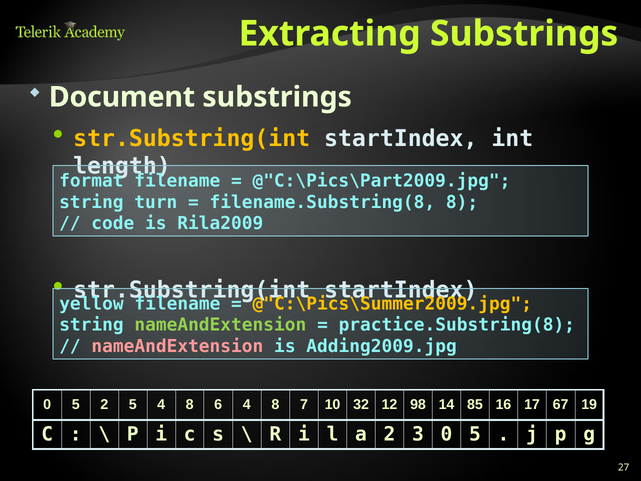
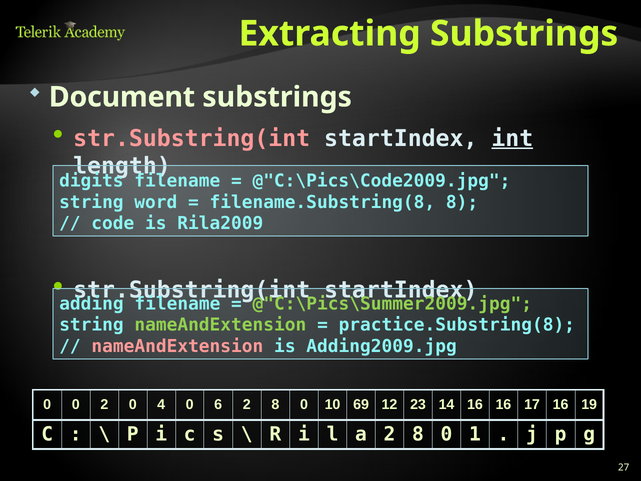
str.Substring(int colour: yellow -> pink (192, 138)
int underline: none -> present (512, 138)
format: format -> digits (91, 181)
@"C:\Pics\Part2009.jpg: @"C:\Pics\Part2009.jpg -> @"C:\Pics\Code2009.jpg (381, 181)
turn: turn -> word (156, 202)
yellow: yellow -> adding (91, 304)
@"C:\Pics\Summer2009.jpg colour: yellow -> light green (392, 304)
5: 5 -> 0 (76, 404)
2 5: 5 -> 0 (133, 404)
8: 8 -> 0 (190, 404)
6 4: 4 -> 2 (247, 404)
7: 7 -> 0 (304, 404)
32: 32 -> 69 (361, 404)
98: 98 -> 23 (418, 404)
14 85: 85 -> 16 (475, 404)
17 67: 67 -> 16 (561, 404)
a 2 3: 3 -> 8 (418, 434)
5: 5 -> 1 (475, 434)
